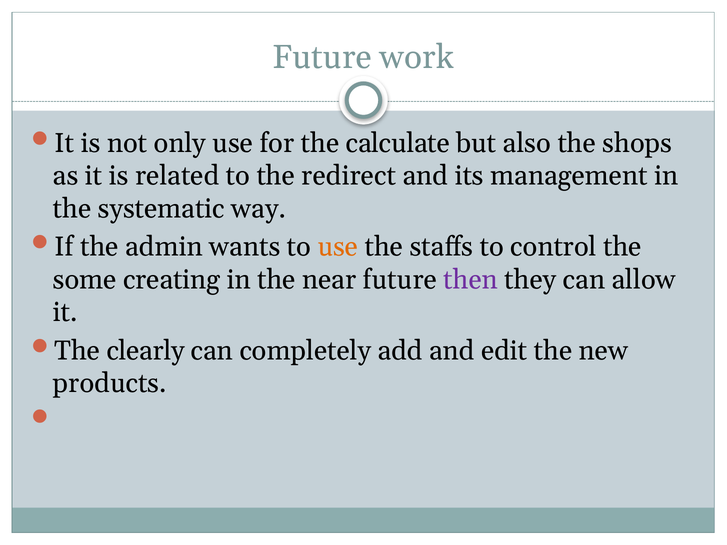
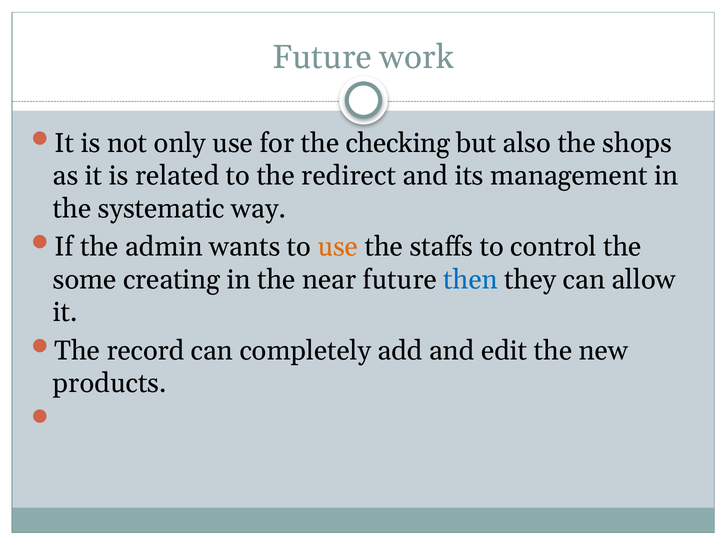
calculate: calculate -> checking (398, 143)
then colour: purple -> blue (471, 280)
clearly: clearly -> record (145, 351)
